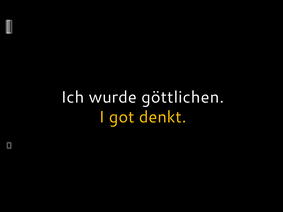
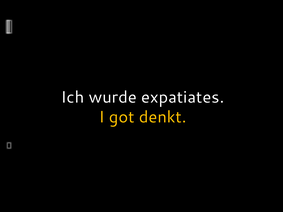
göttlichen: göttlichen -> expatiates (183, 97)
